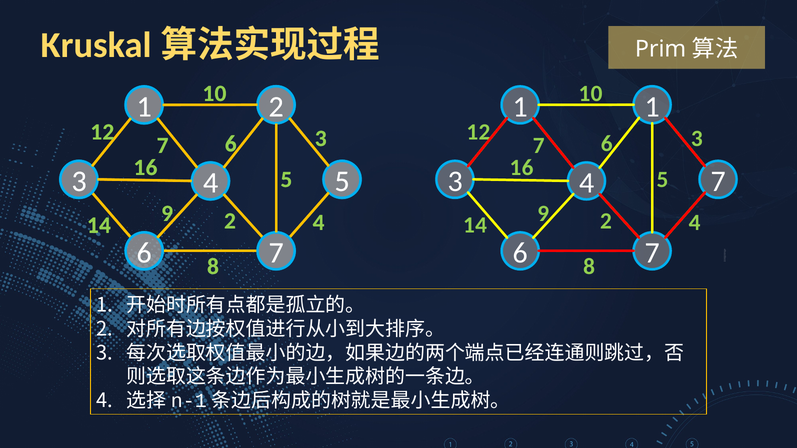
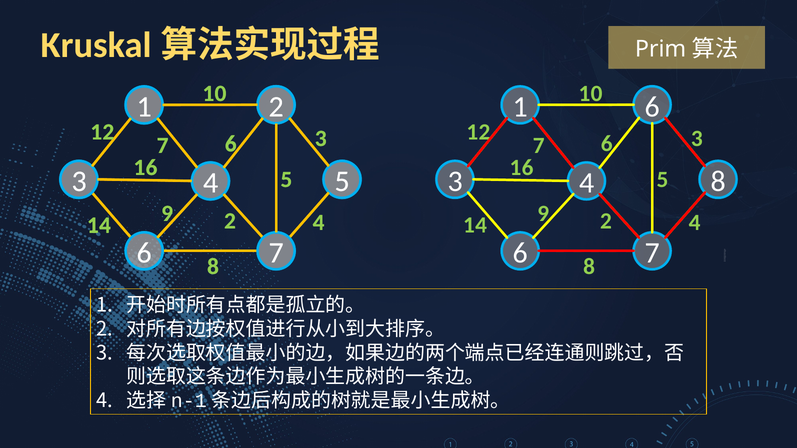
1 1: 1 -> 6 (652, 107)
3 7: 7 -> 8 (718, 182)
